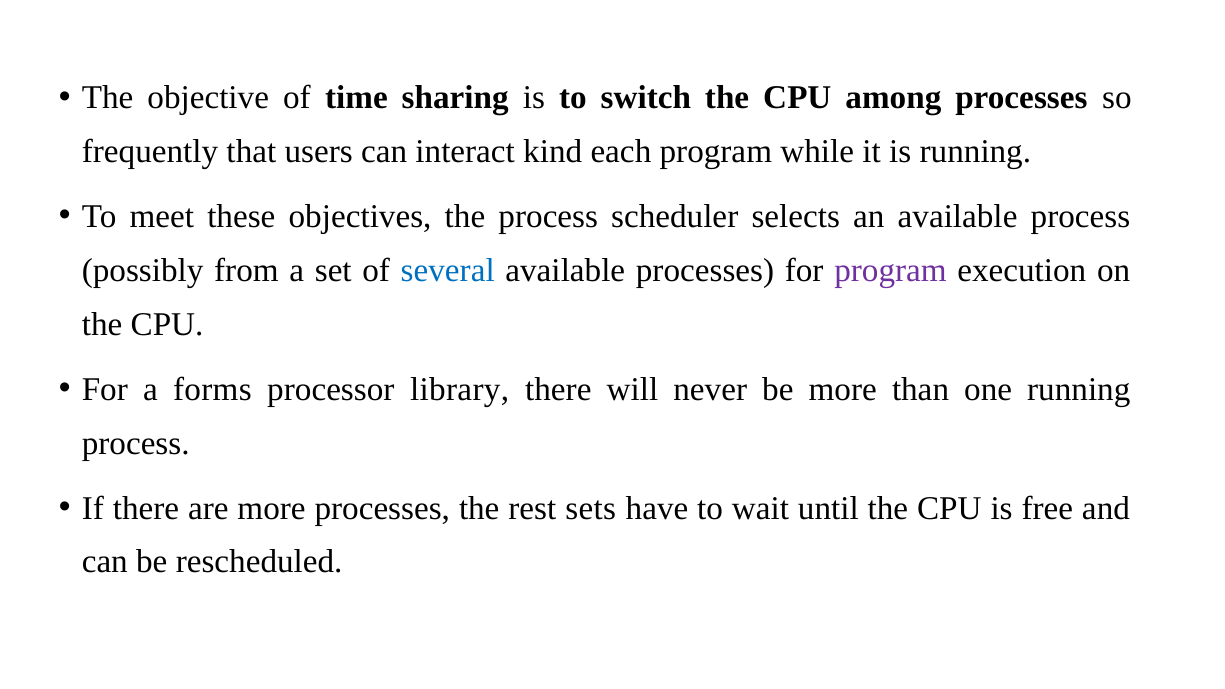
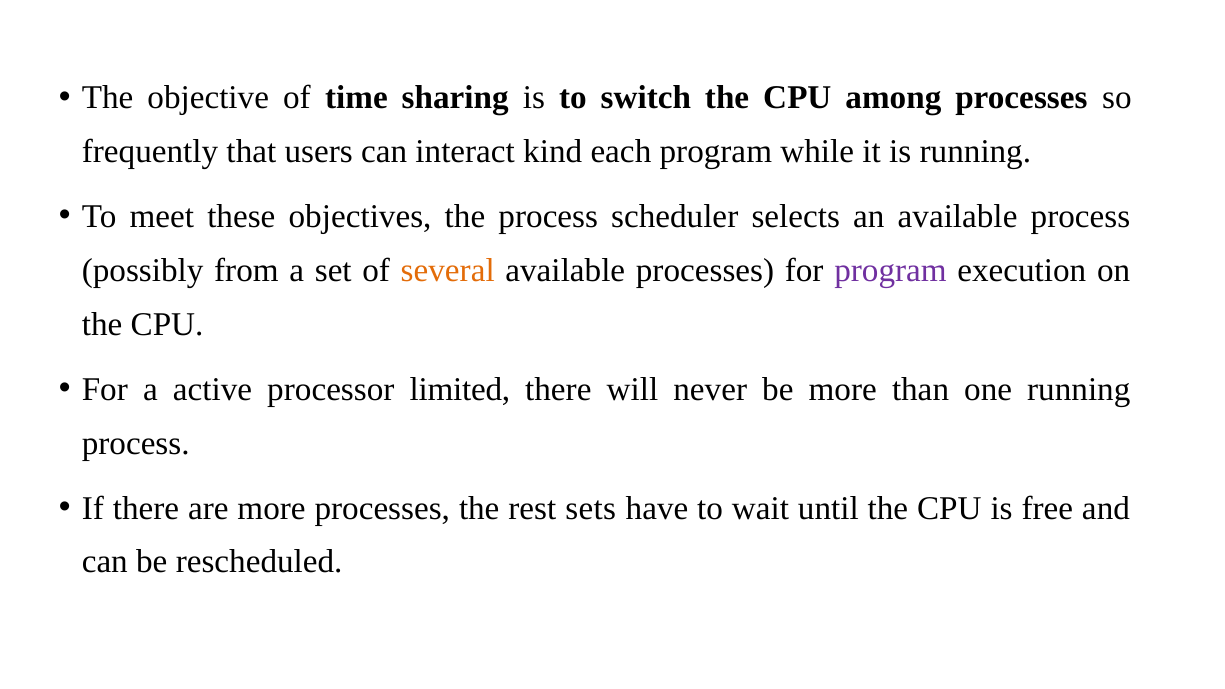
several colour: blue -> orange (448, 271)
forms: forms -> active (213, 389)
library: library -> limited (460, 389)
